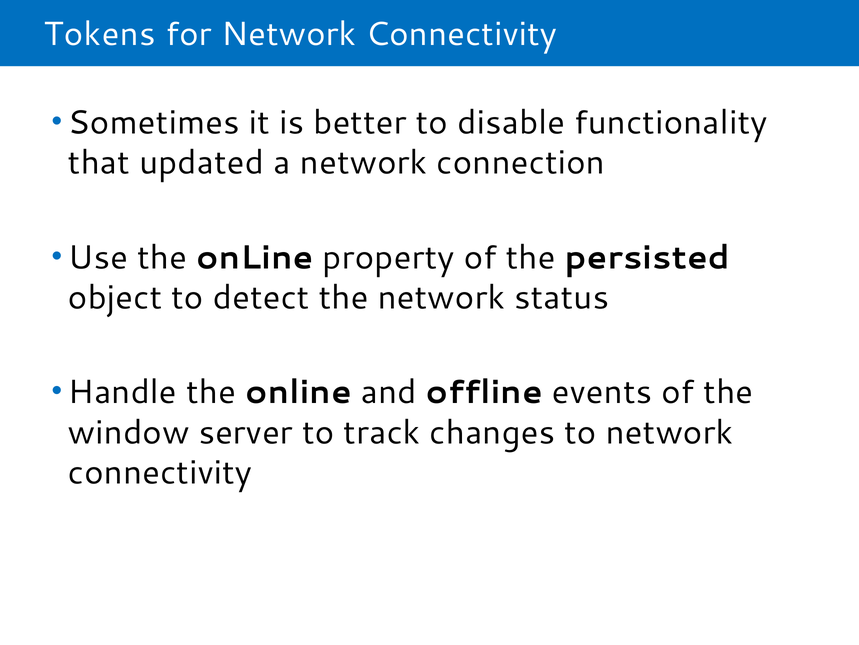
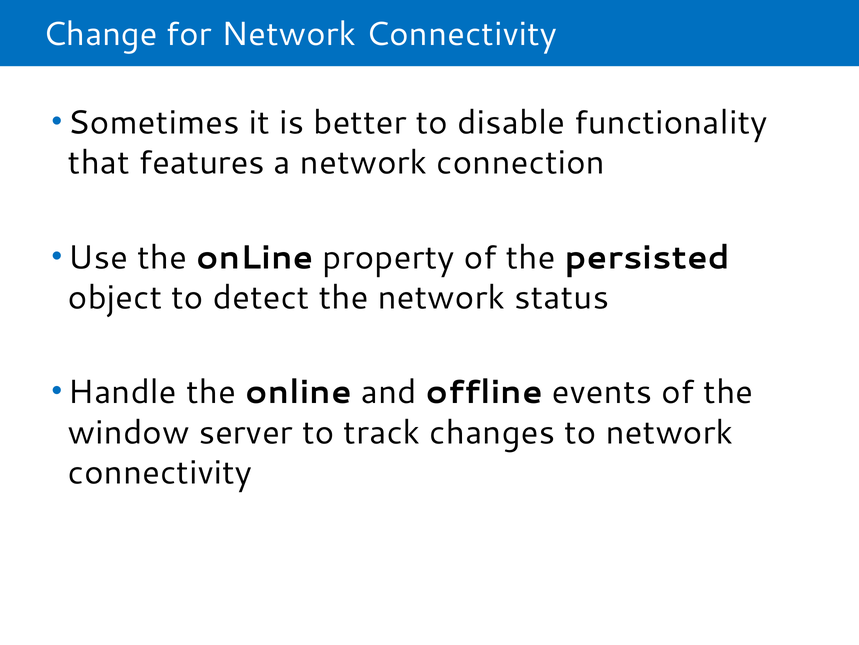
Tokens: Tokens -> Change (100, 34)
updated: updated -> features (202, 163)
